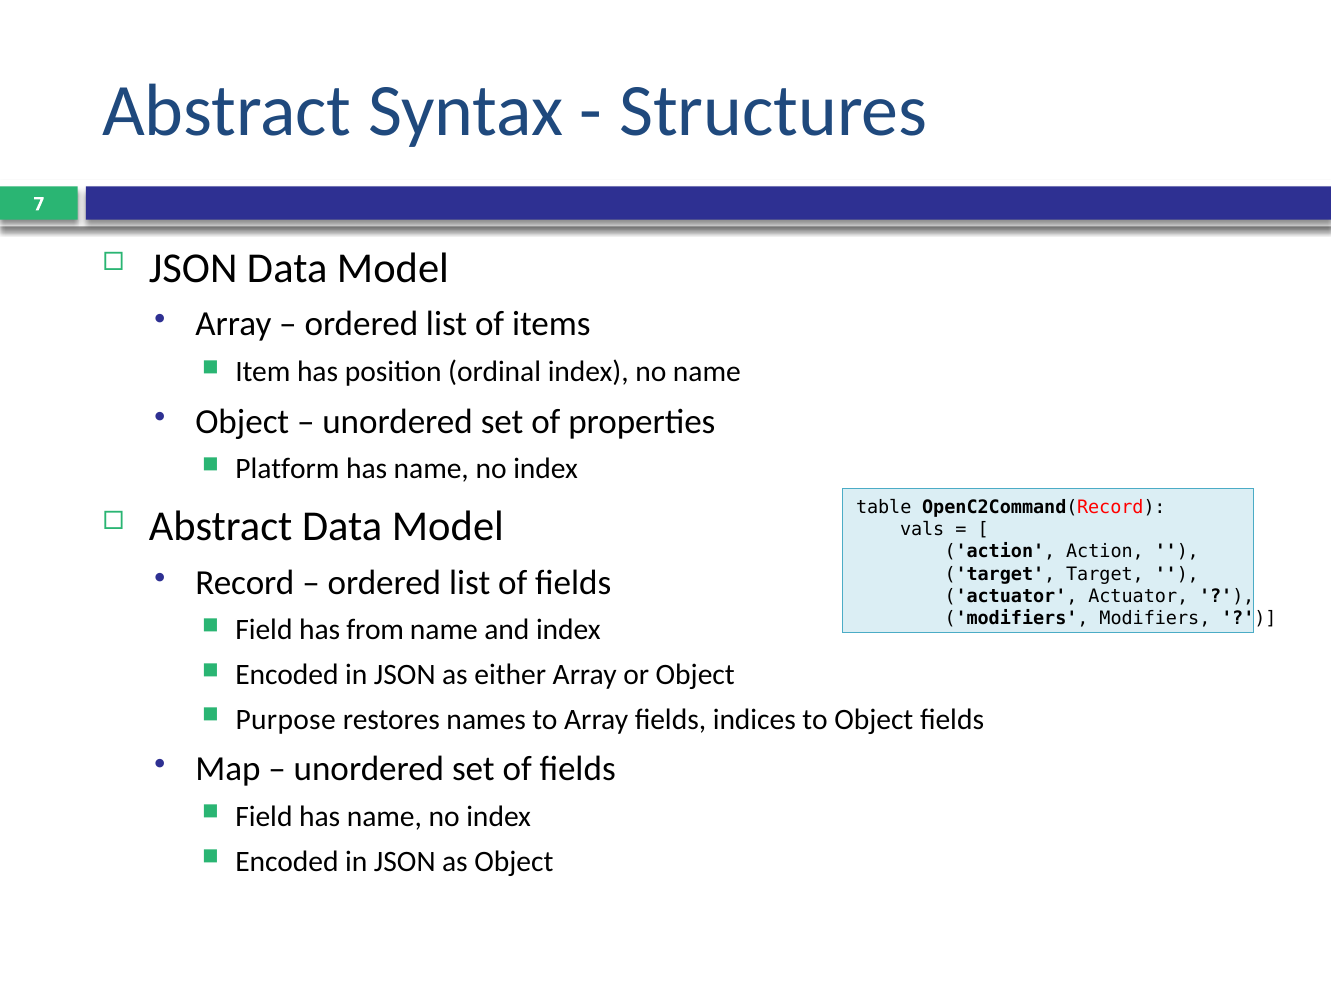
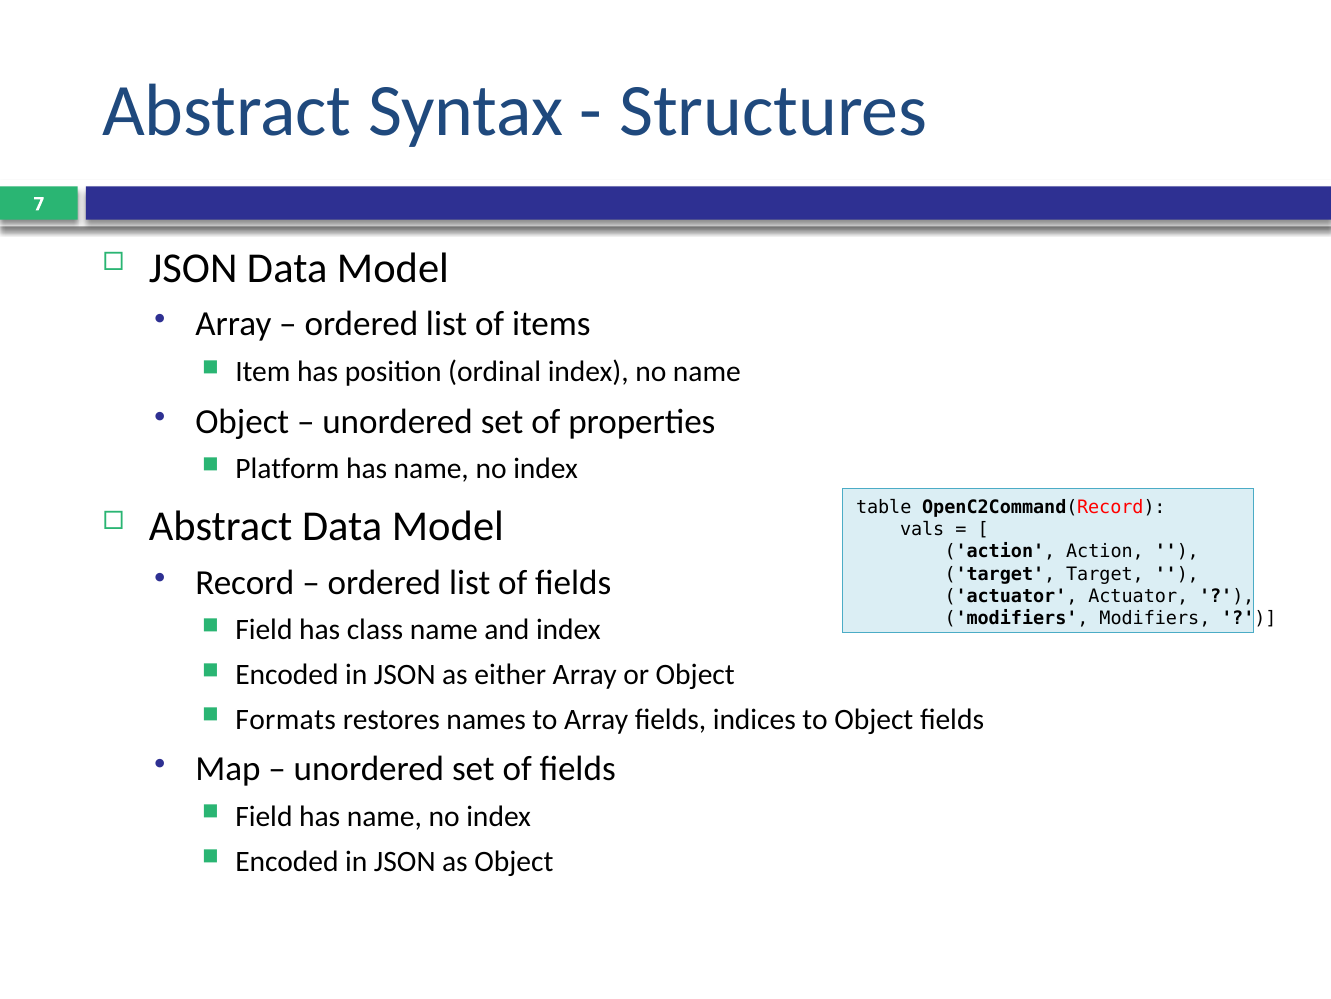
from: from -> class (375, 630)
Purpose: Purpose -> Formats (286, 719)
